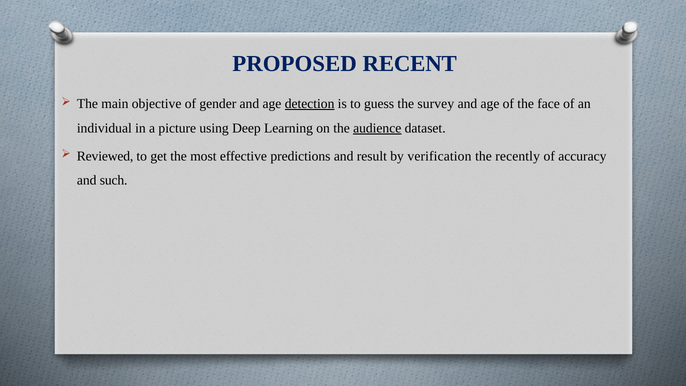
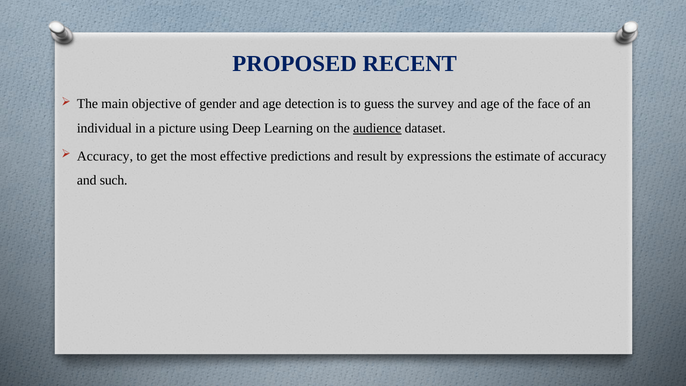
detection underline: present -> none (310, 104)
Reviewed: Reviewed -> Accuracy (105, 156)
verification: verification -> expressions (439, 156)
recently: recently -> estimate (518, 156)
